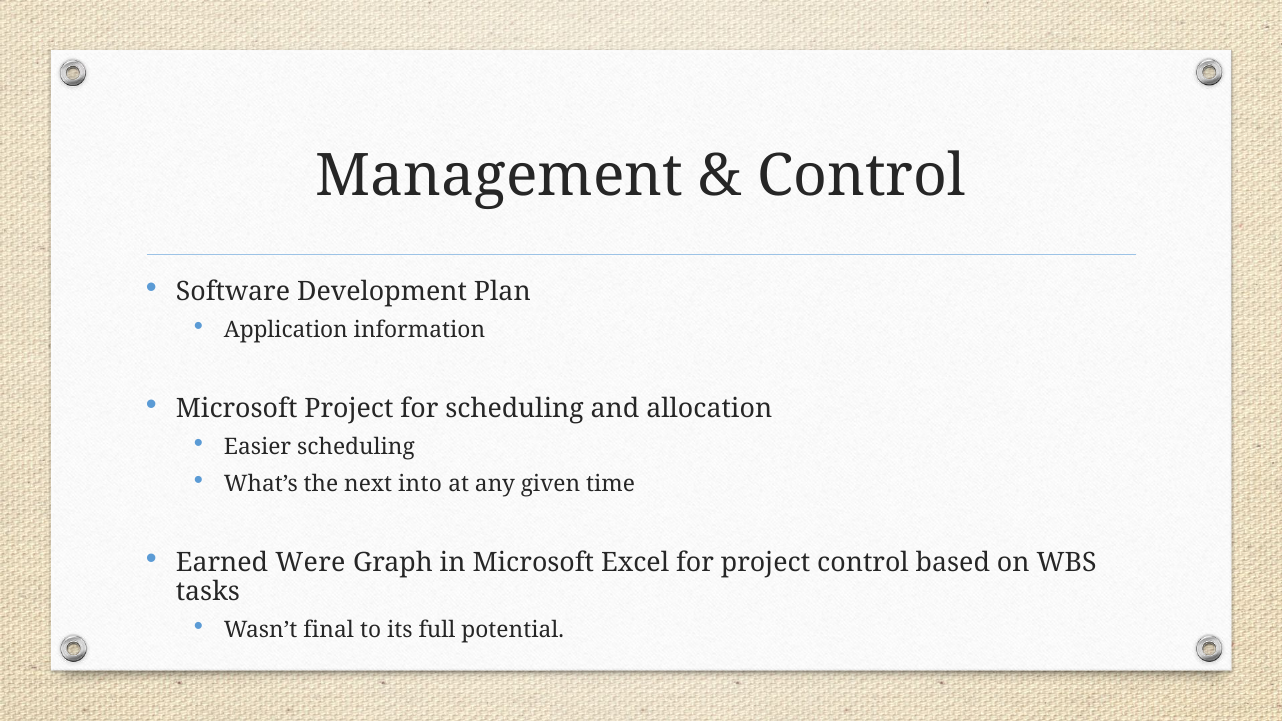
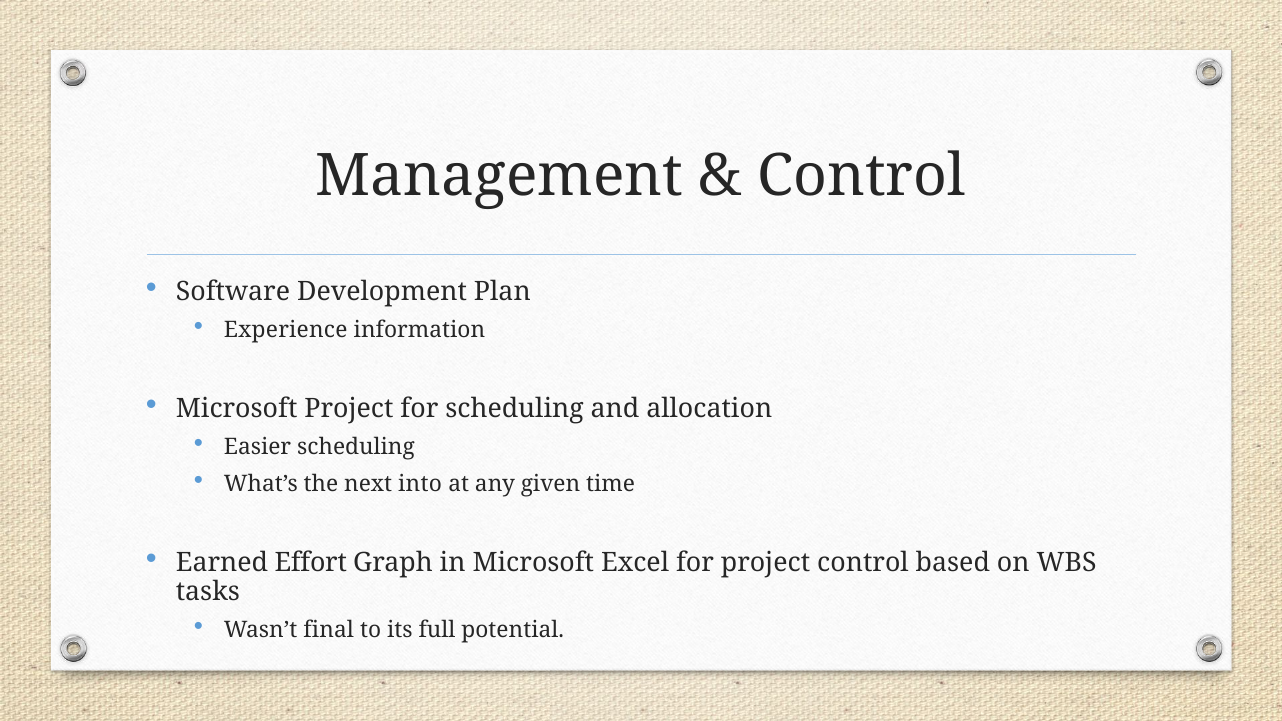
Application: Application -> Experience (286, 330)
Were: Were -> Effort (311, 563)
